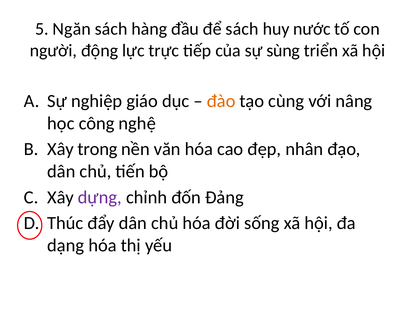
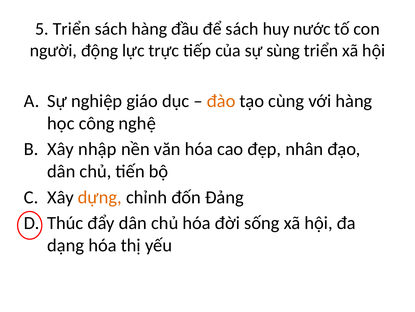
5 Ngăn: Ngăn -> Triển (72, 29)
với nâng: nâng -> hàng (354, 101)
trong: trong -> nhập (97, 149)
dựng colour: purple -> orange (100, 197)
